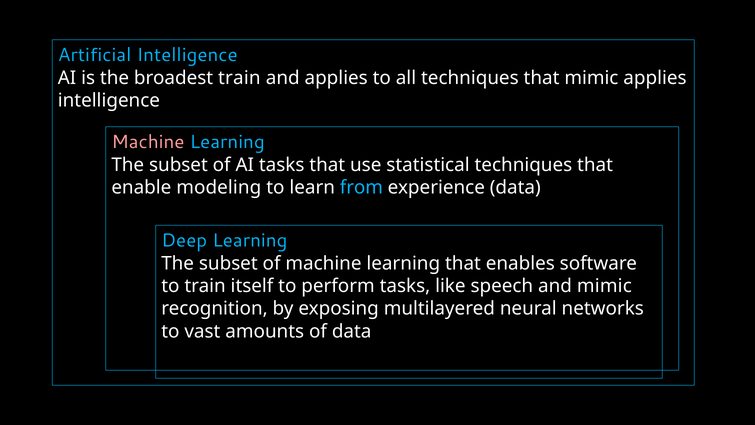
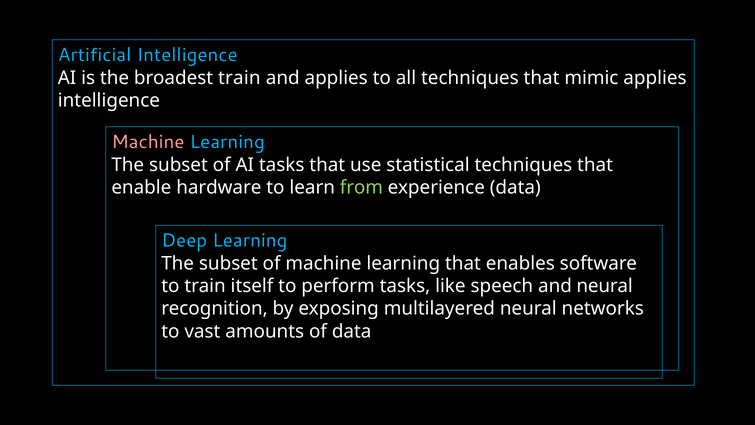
modeling: modeling -> hardware (219, 187)
from colour: light blue -> light green (361, 187)
and mimic: mimic -> neural (605, 286)
